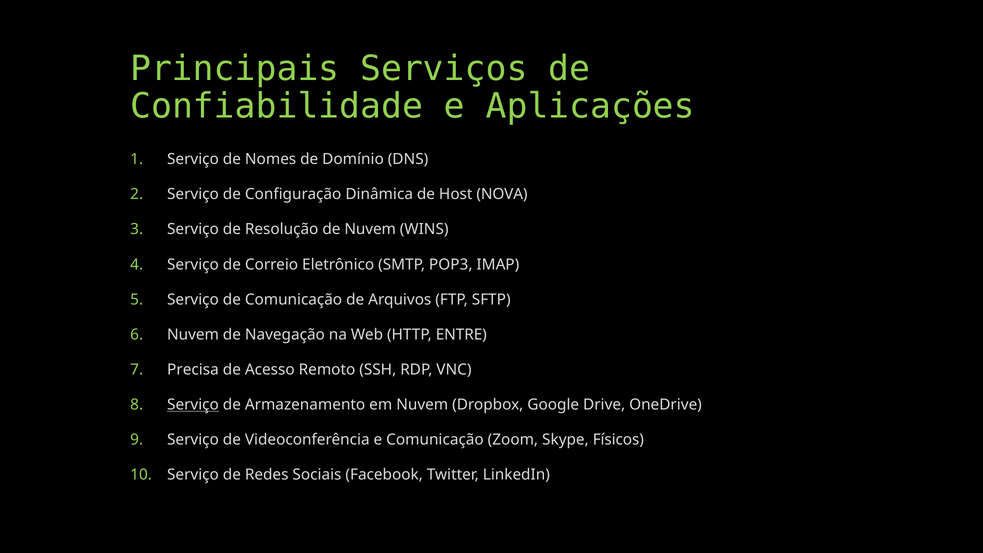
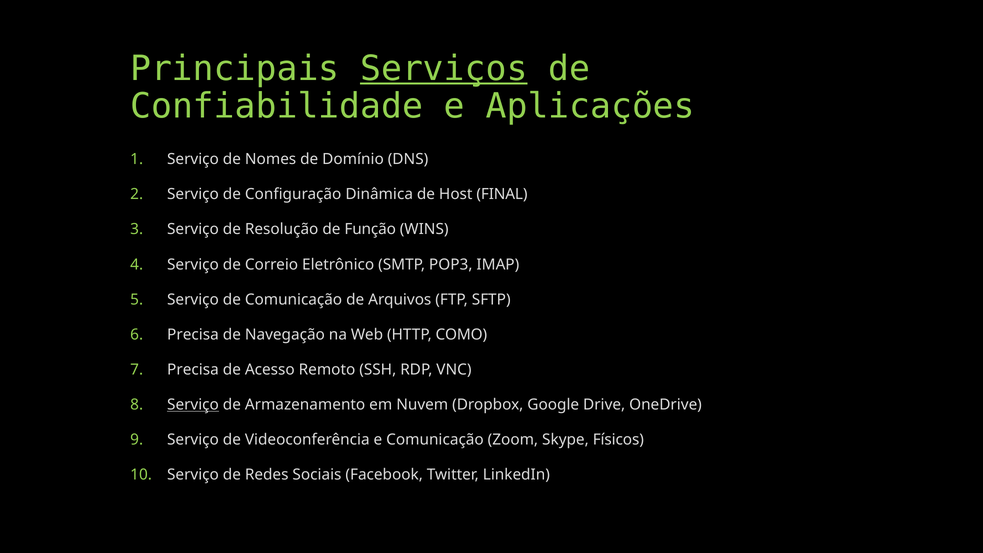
Serviços underline: none -> present (444, 69)
NOVA: NOVA -> FINAL (502, 194)
de Nuvem: Nuvem -> Função (370, 229)
Nuvem: Nuvem -> Precisa (193, 334)
ENTRE: ENTRE -> COMO (461, 334)
